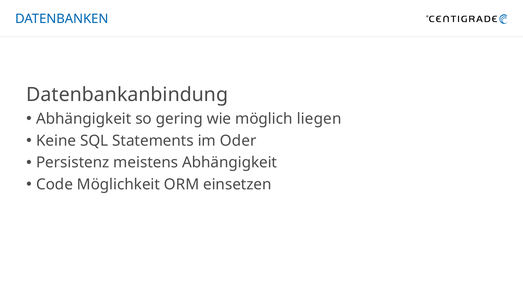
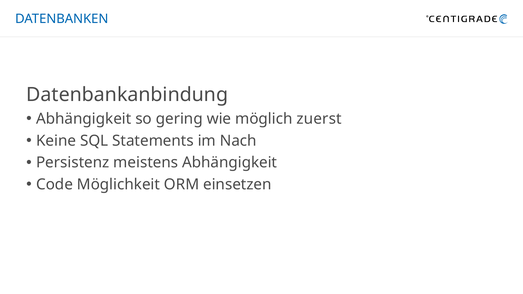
liegen: liegen -> zuerst (319, 119)
Oder: Oder -> Nach (238, 141)
